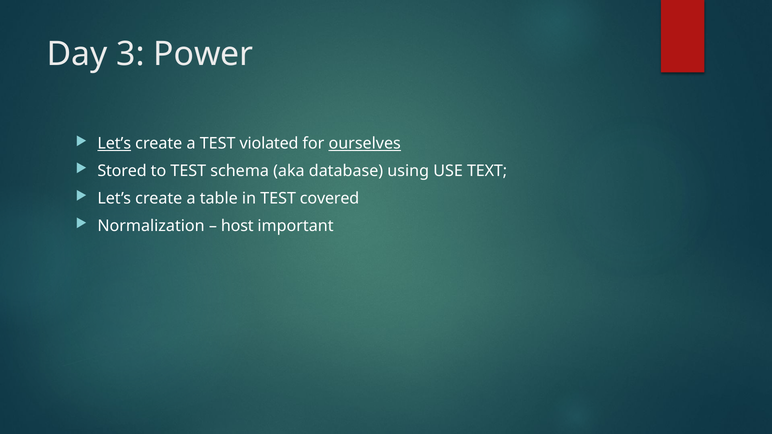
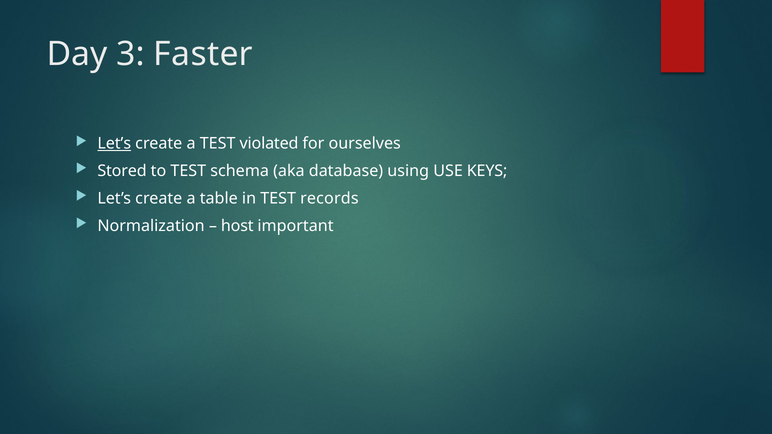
Power: Power -> Faster (203, 54)
ourselves underline: present -> none (365, 144)
TEXT: TEXT -> KEYS (487, 171)
covered: covered -> records (329, 198)
